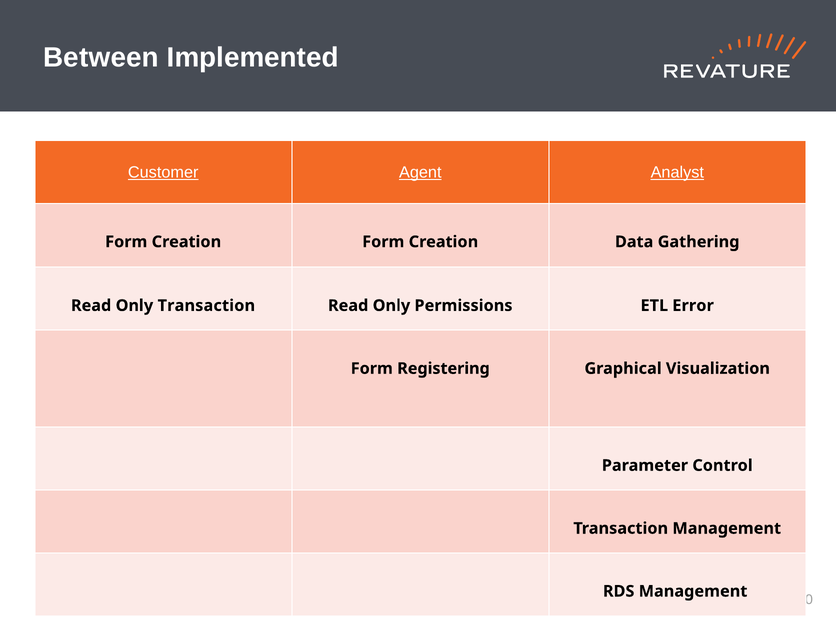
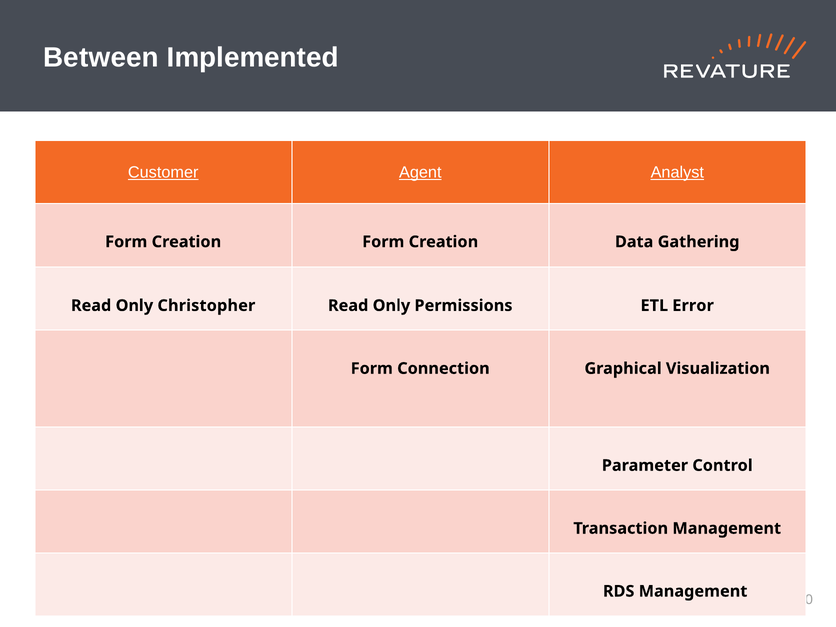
Only Transaction: Transaction -> Christopher (206, 306)
Registering: Registering -> Connection (443, 368)
